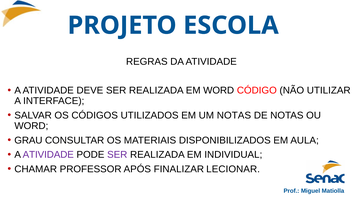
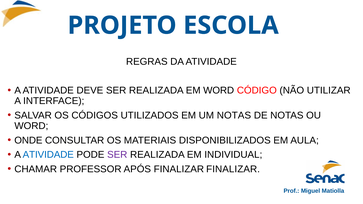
GRAU: GRAU -> ONDE (28, 140)
ATIVIDADE colour: purple -> blue (48, 155)
FINALIZAR LECIONAR: LECIONAR -> FINALIZAR (233, 169)
